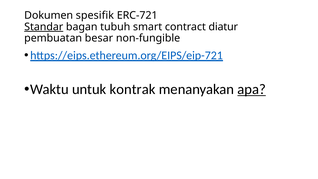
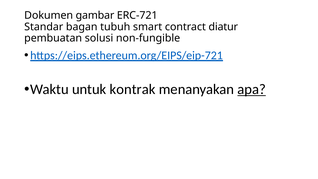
spesifik: spesifik -> gambar (95, 15)
Standar underline: present -> none (44, 27)
besar: besar -> solusi (99, 38)
